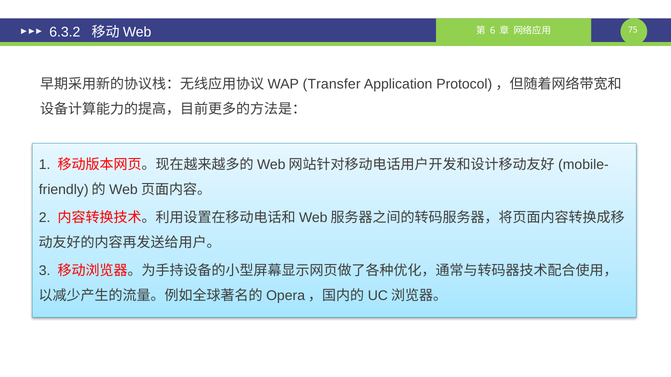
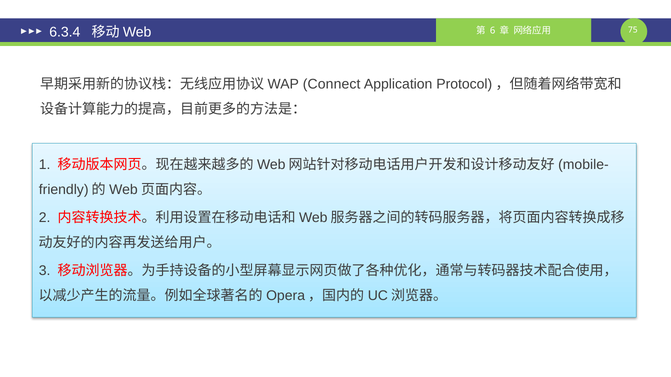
6.3.2: 6.3.2 -> 6.3.4 (65, 32)
Transfer: Transfer -> Connect (332, 84)
